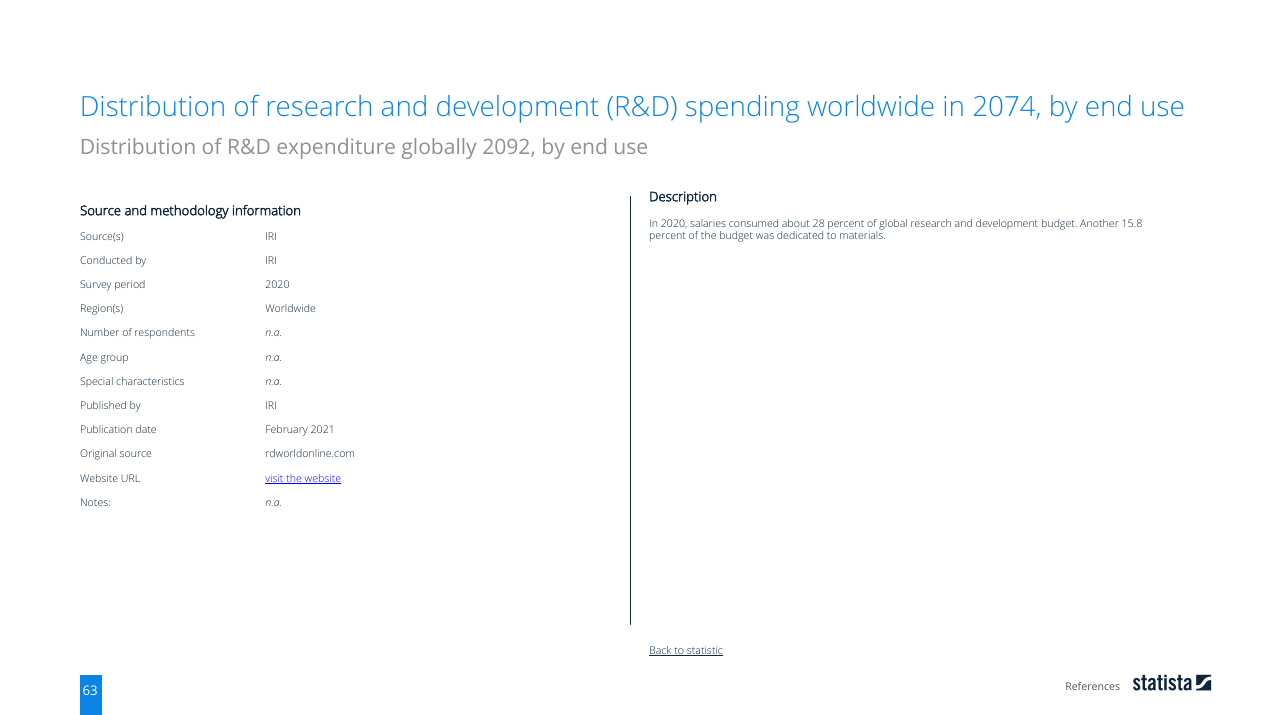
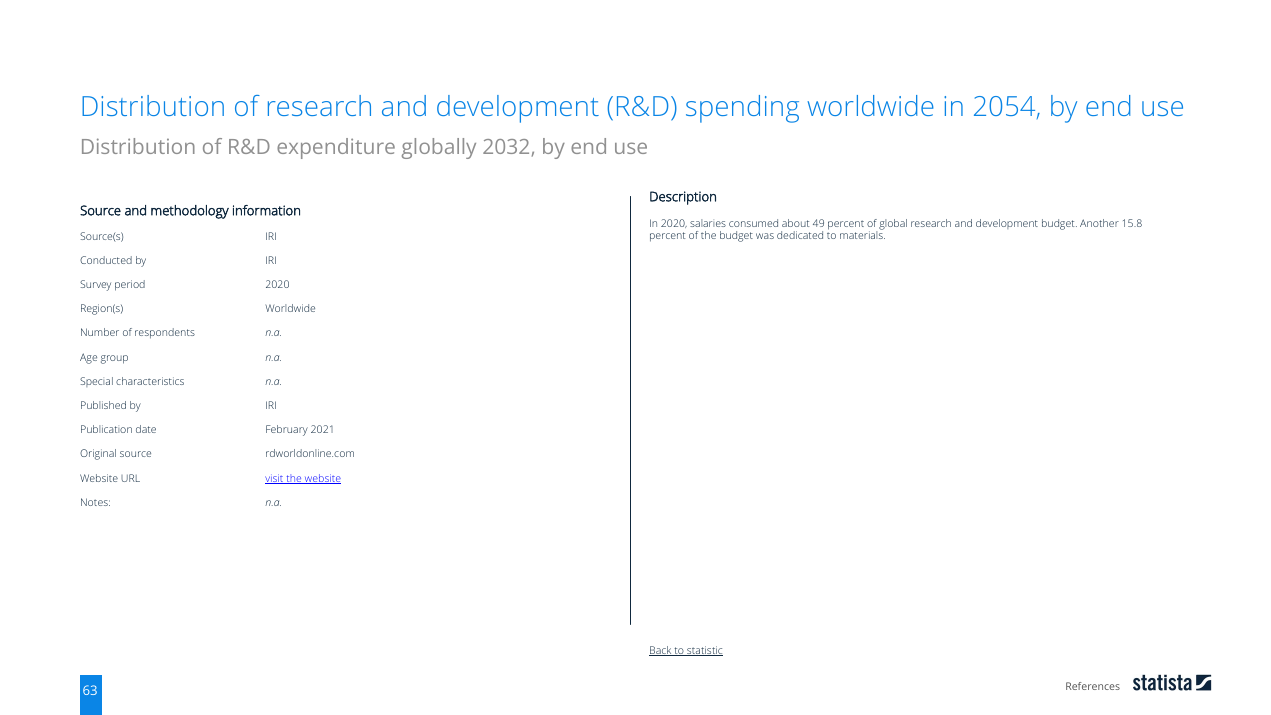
2074: 2074 -> 2054 (1007, 107)
2092: 2092 -> 2032 (509, 147)
28: 28 -> 49 (819, 224)
